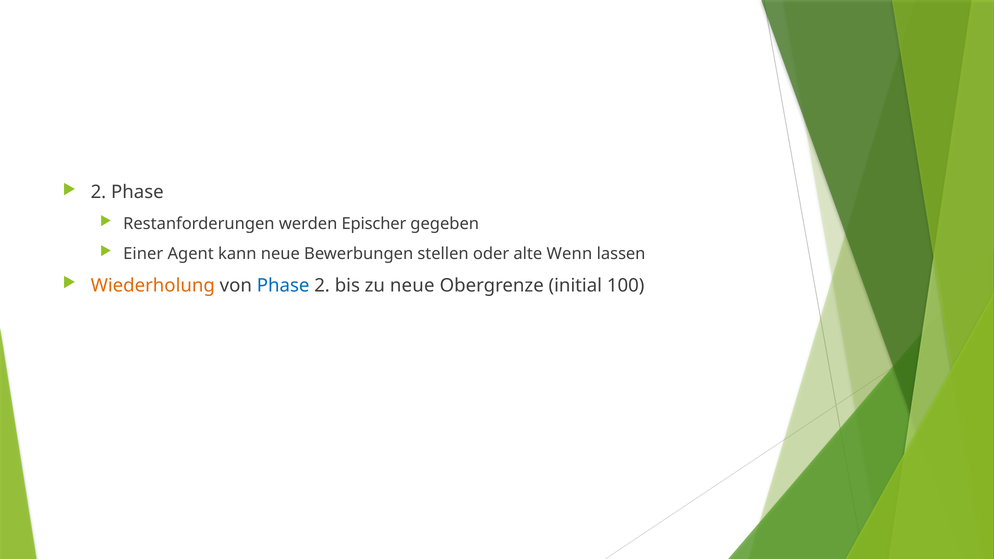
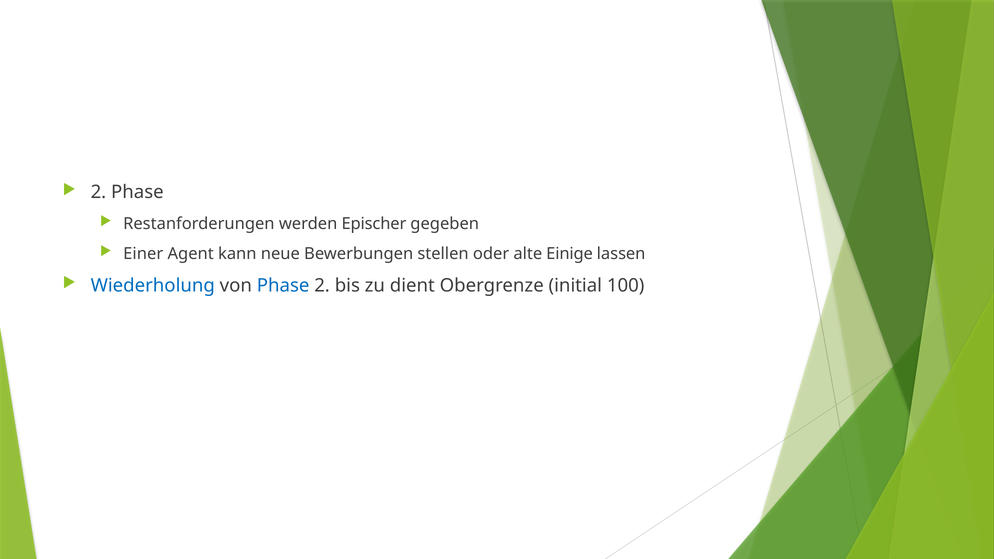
Wenn: Wenn -> Einige (570, 254)
Wiederholung colour: orange -> blue (153, 286)
zu neue: neue -> dient (412, 286)
